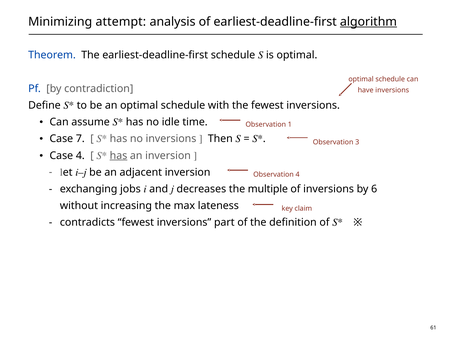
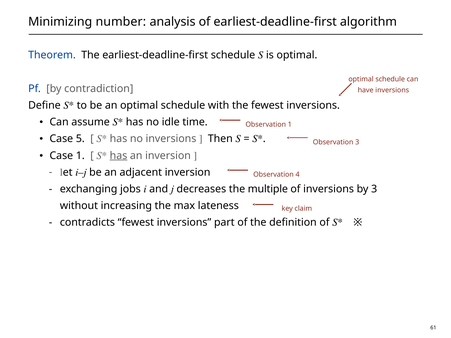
attempt: attempt -> number (121, 22)
algorithm underline: present -> none (368, 22)
7: 7 -> 5 (80, 139)
Case 4: 4 -> 1 (80, 156)
by 6: 6 -> 3 (374, 189)
